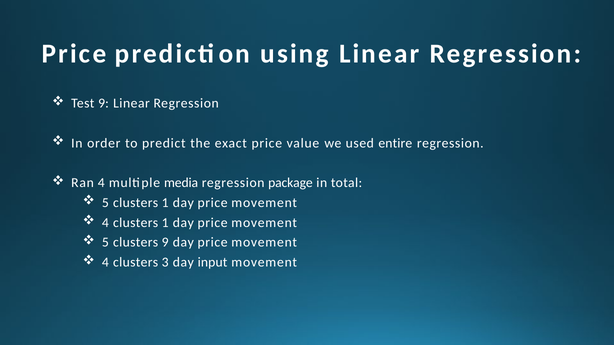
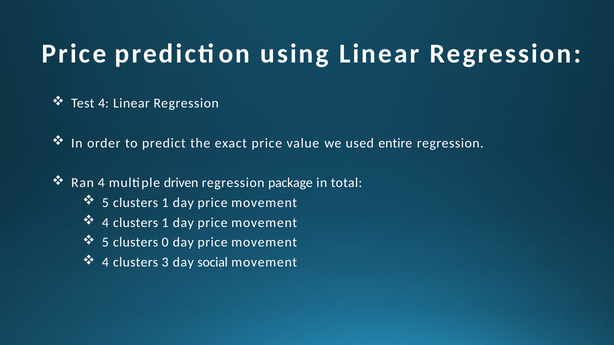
Test 9: 9 -> 4 (104, 103)
media: media -> driven (181, 183)
clusters 9: 9 -> 0 (165, 243)
input: input -> social (213, 263)
